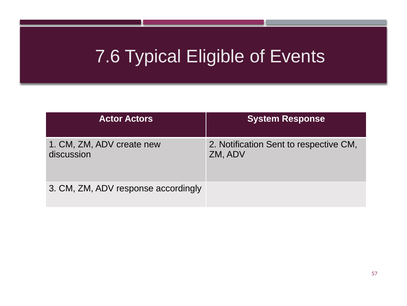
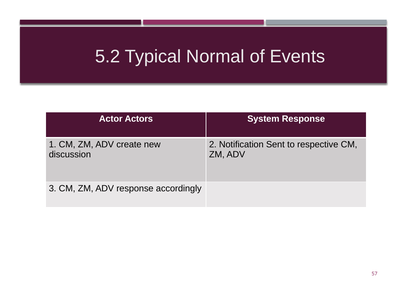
7.6: 7.6 -> 5.2 (108, 56)
Eligible: Eligible -> Normal (215, 56)
